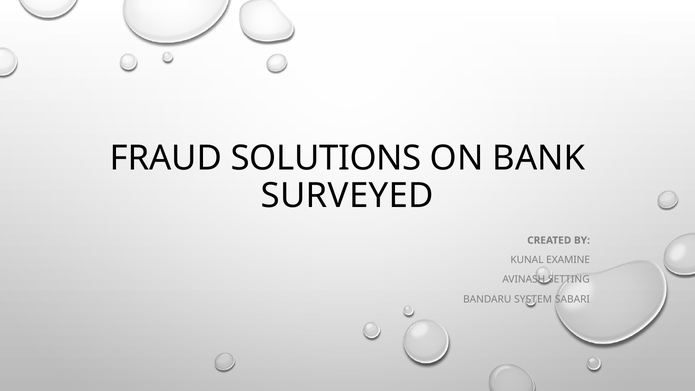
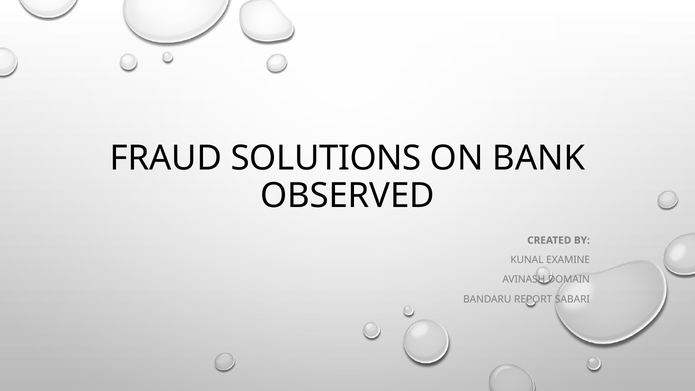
SURVEYED: SURVEYED -> OBSERVED (347, 196)
SETTING: SETTING -> DOMAIN (569, 280)
SYSTEM: SYSTEM -> REPORT (533, 299)
